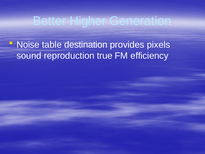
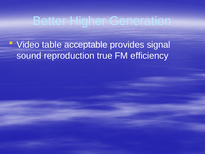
Noise: Noise -> Video (28, 45)
destination: destination -> acceptable (86, 45)
pixels: pixels -> signal (159, 45)
